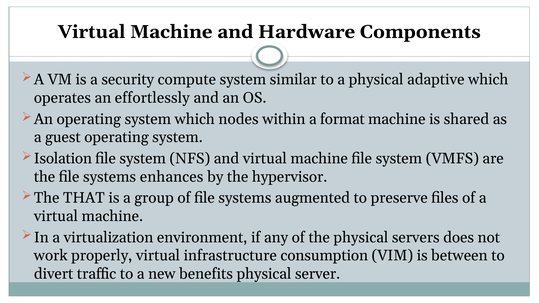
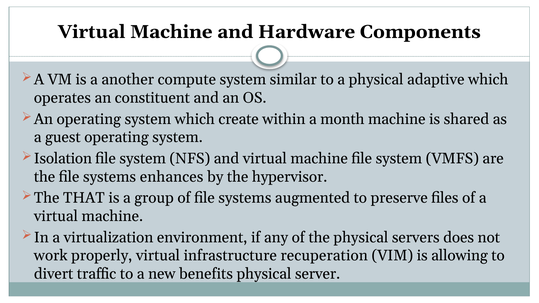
security: security -> another (128, 80)
effortlessly: effortlessly -> constituent (152, 98)
nodes: nodes -> create (239, 119)
format: format -> month (342, 119)
consumption: consumption -> recuperation (324, 256)
between: between -> allowing (460, 256)
